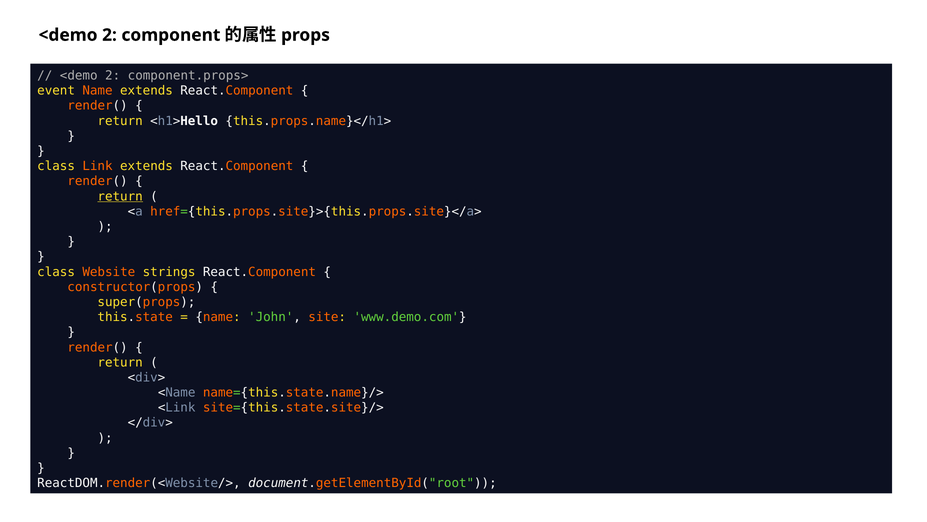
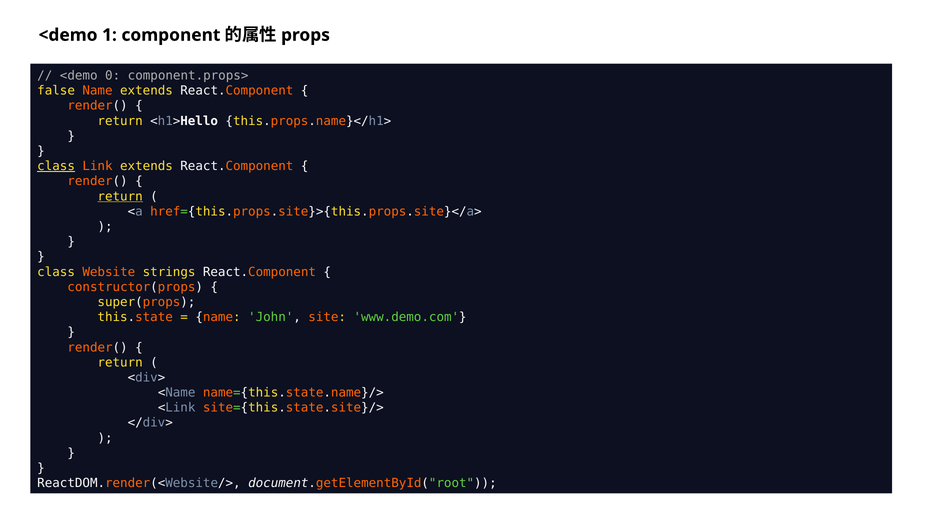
2: 2 -> 1 (109, 35)
2: 2 -> 0 (113, 76)
event: event -> false (56, 91)
class underline: none -> present (56, 166)
